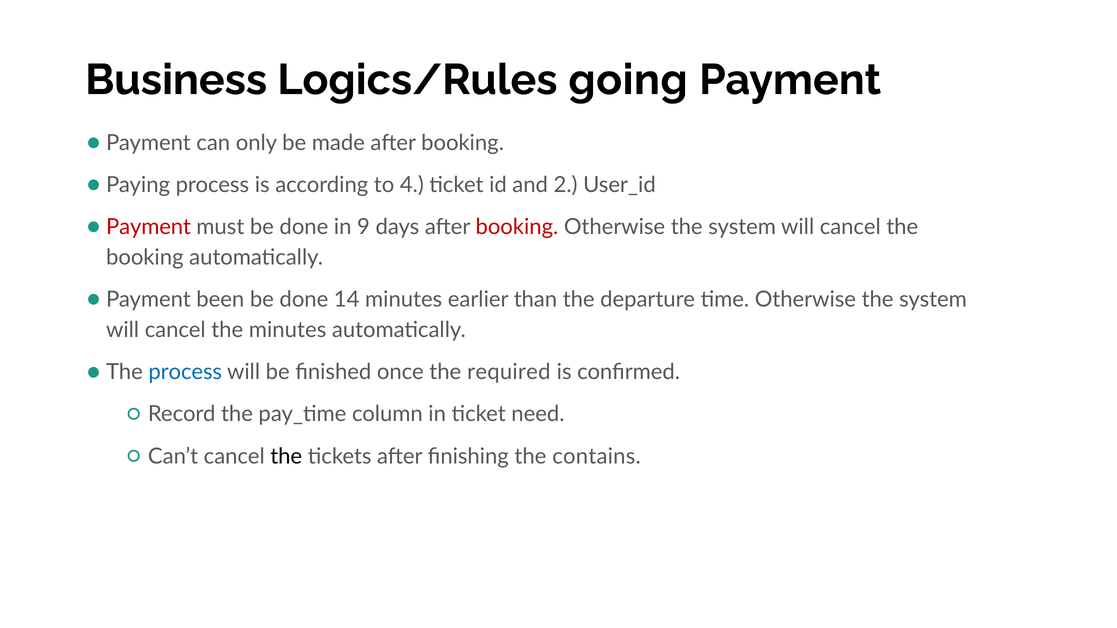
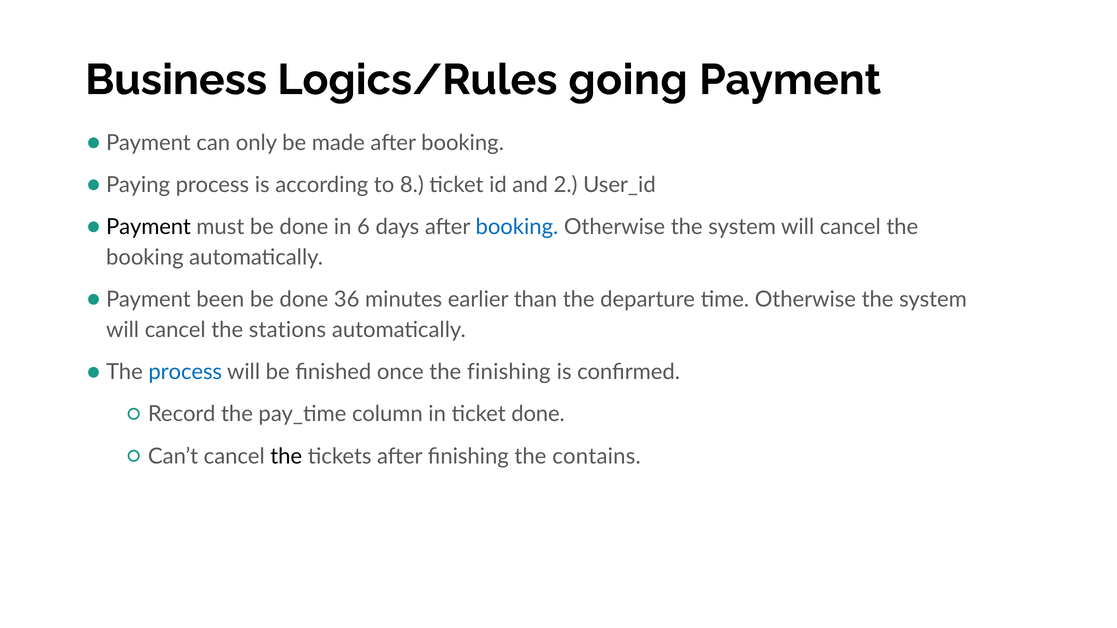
4: 4 -> 8 (412, 185)
Payment colour: red -> black (148, 227)
9: 9 -> 6 (364, 227)
booking colour: red -> blue (517, 227)
14: 14 -> 36 (347, 300)
the minutes: minutes -> stations (288, 330)
the required: required -> finishing (509, 372)
ticket need: need -> done (538, 414)
